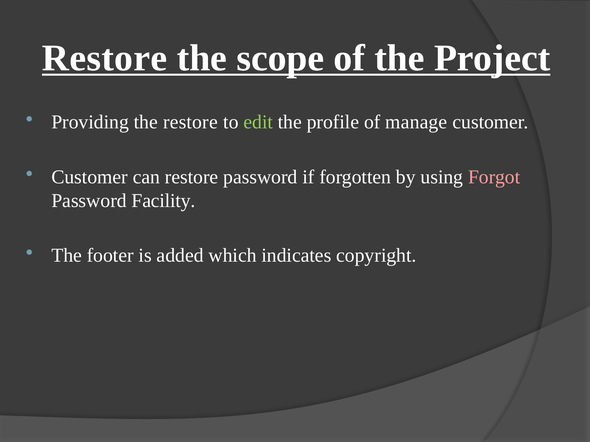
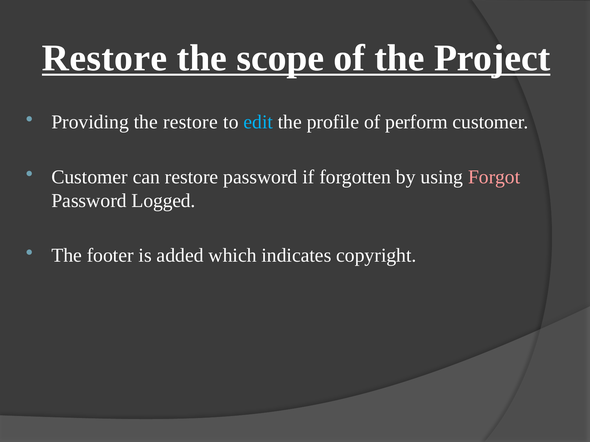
edit colour: light green -> light blue (258, 122)
manage: manage -> perform (417, 122)
Facility: Facility -> Logged (164, 201)
